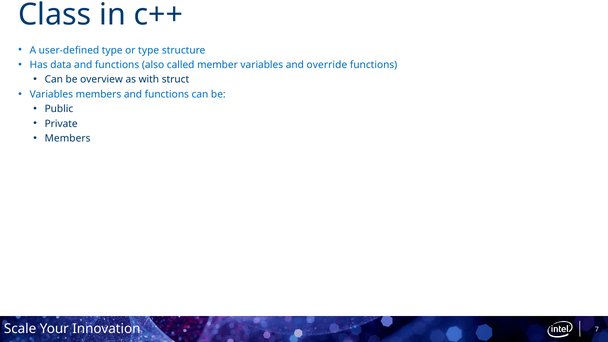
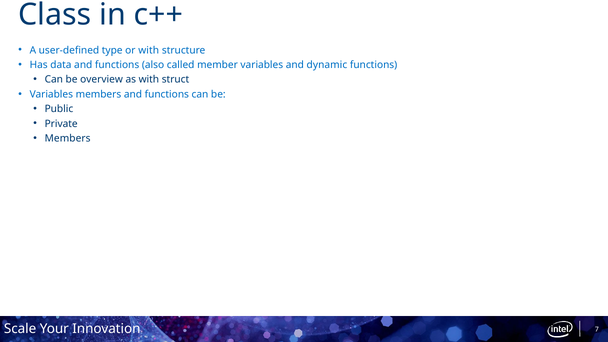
or type: type -> with (149, 50)
override: override -> dynamic (327, 65)
